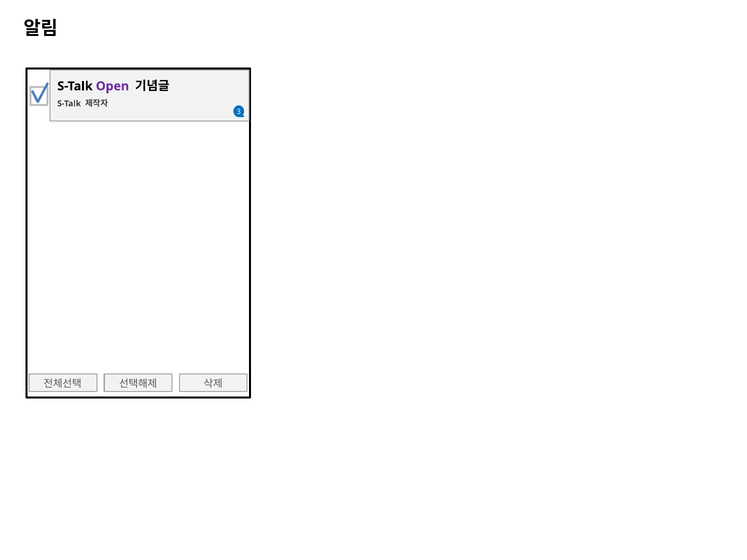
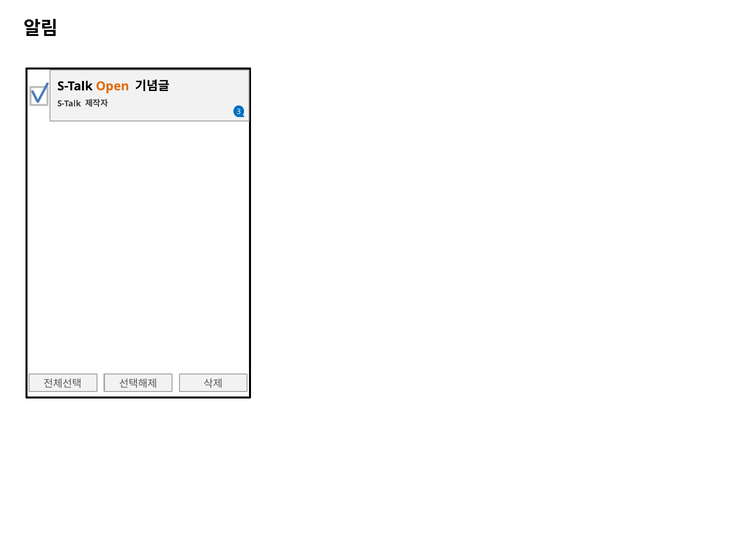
Open colour: purple -> orange (112, 86)
